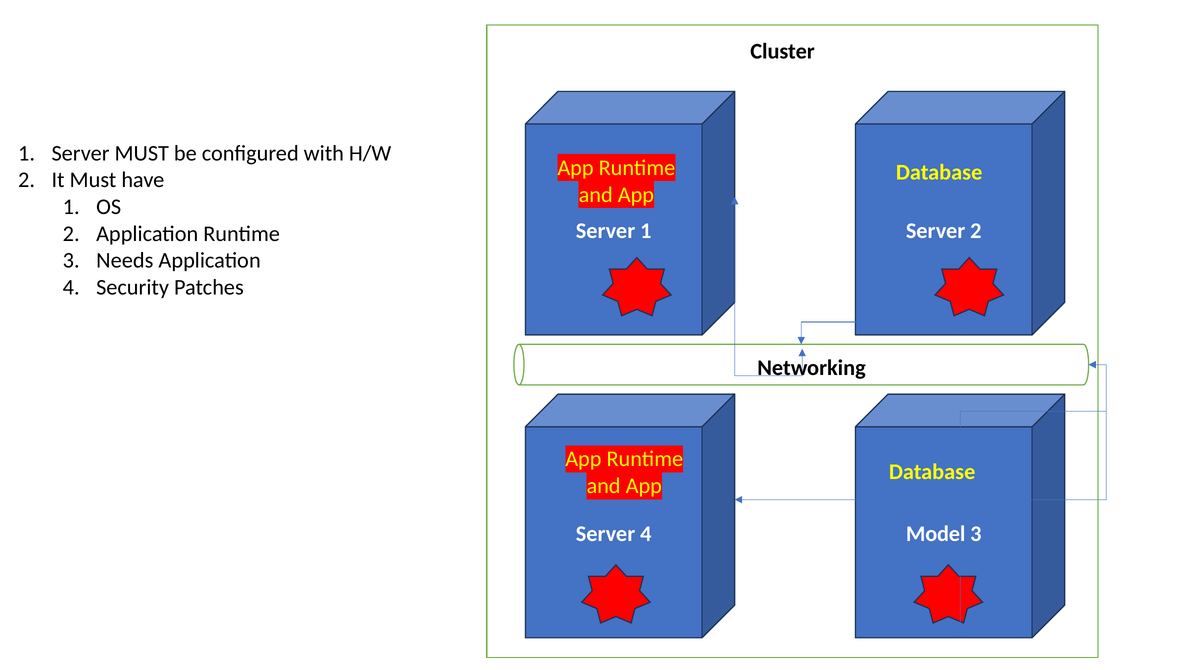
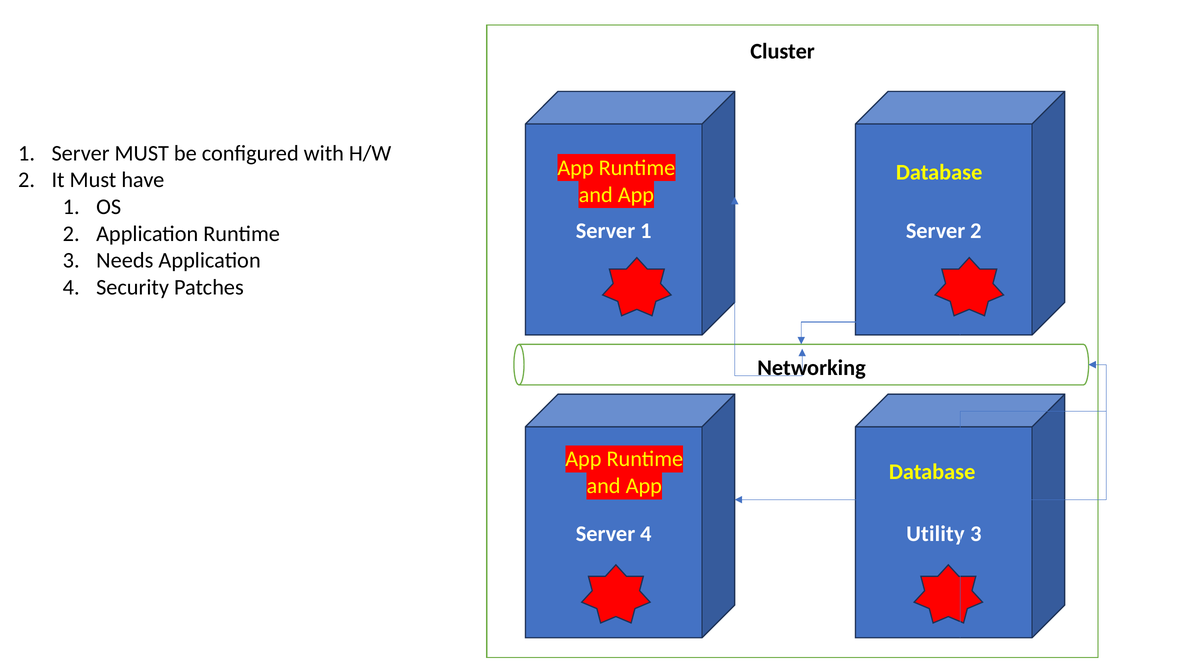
Model: Model -> Utility (935, 533)
